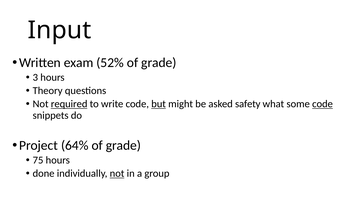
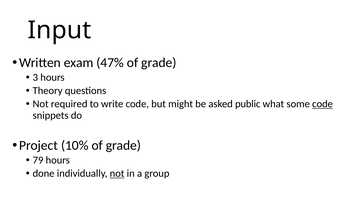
52%: 52% -> 47% (110, 63)
required underline: present -> none (69, 104)
but underline: present -> none (159, 104)
safety: safety -> public (248, 104)
64%: 64% -> 10% (75, 145)
75: 75 -> 79 (38, 160)
